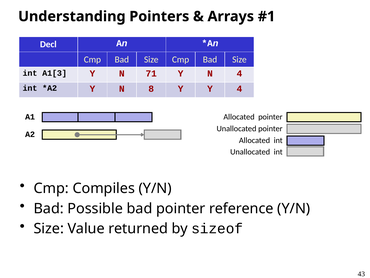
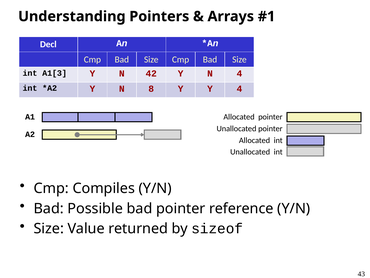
71: 71 -> 42 (151, 73)
